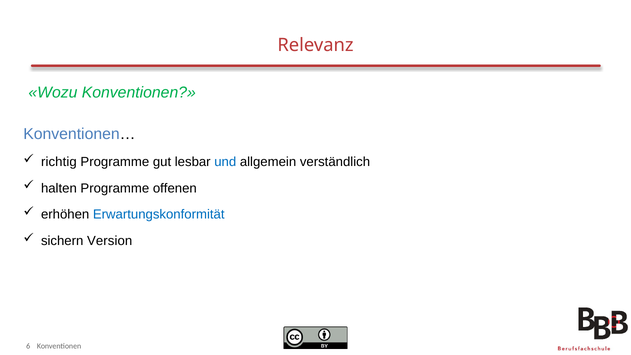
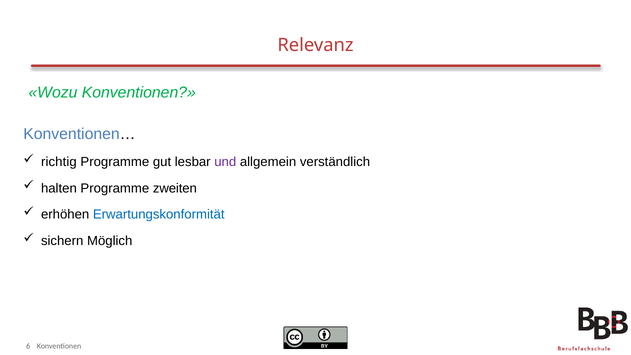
und colour: blue -> purple (225, 162)
offenen: offenen -> zweiten (175, 188)
Version: Version -> Möglich (110, 241)
